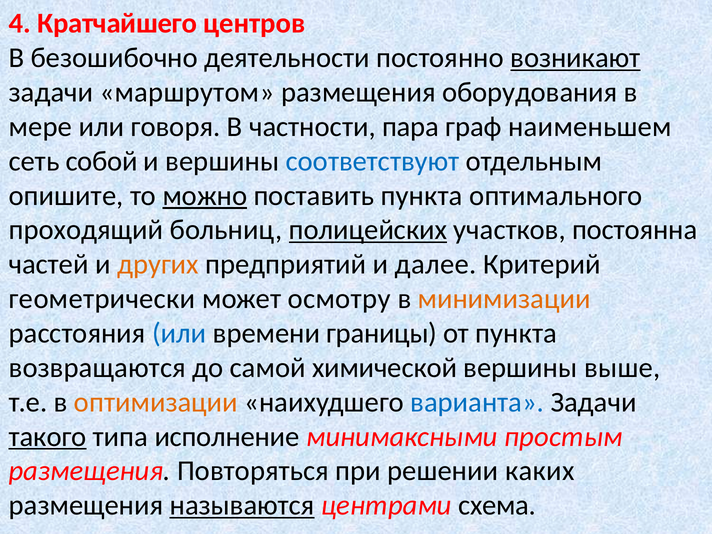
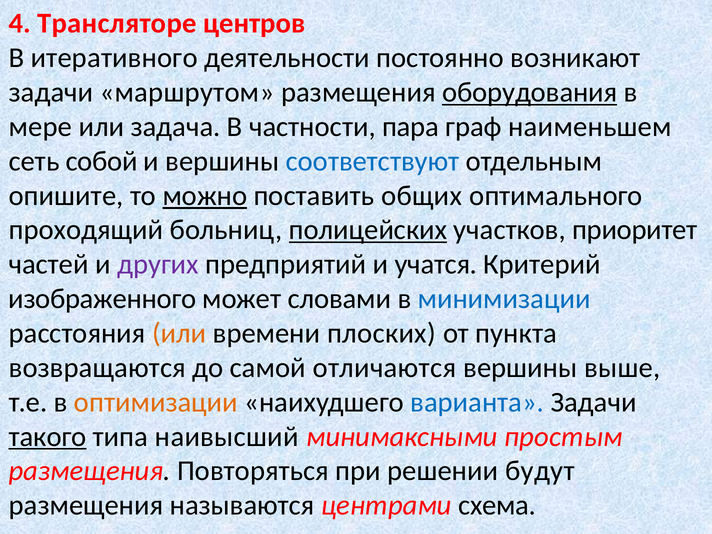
Кратчайшего: Кратчайшего -> Трансляторе (117, 23)
безошибочно: безошибочно -> итеративного (114, 58)
возникают underline: present -> none (575, 58)
оборудования underline: none -> present (530, 92)
говоря: говоря -> задача (176, 127)
поставить пункта: пункта -> общих (422, 196)
постоянна: постоянна -> приоритет (635, 230)
других colour: orange -> purple (158, 264)
далее: далее -> учатся (436, 264)
геометрически: геометрически -> изображенного (102, 299)
осмотру: осмотру -> словами (339, 299)
минимизации colour: orange -> blue (504, 299)
или colour: blue -> orange (179, 333)
границы: границы -> плоских (381, 333)
химической: химической -> отличаются (384, 368)
исполнение: исполнение -> наивысший (227, 437)
каких: каких -> будут (540, 471)
называются underline: present -> none (242, 505)
